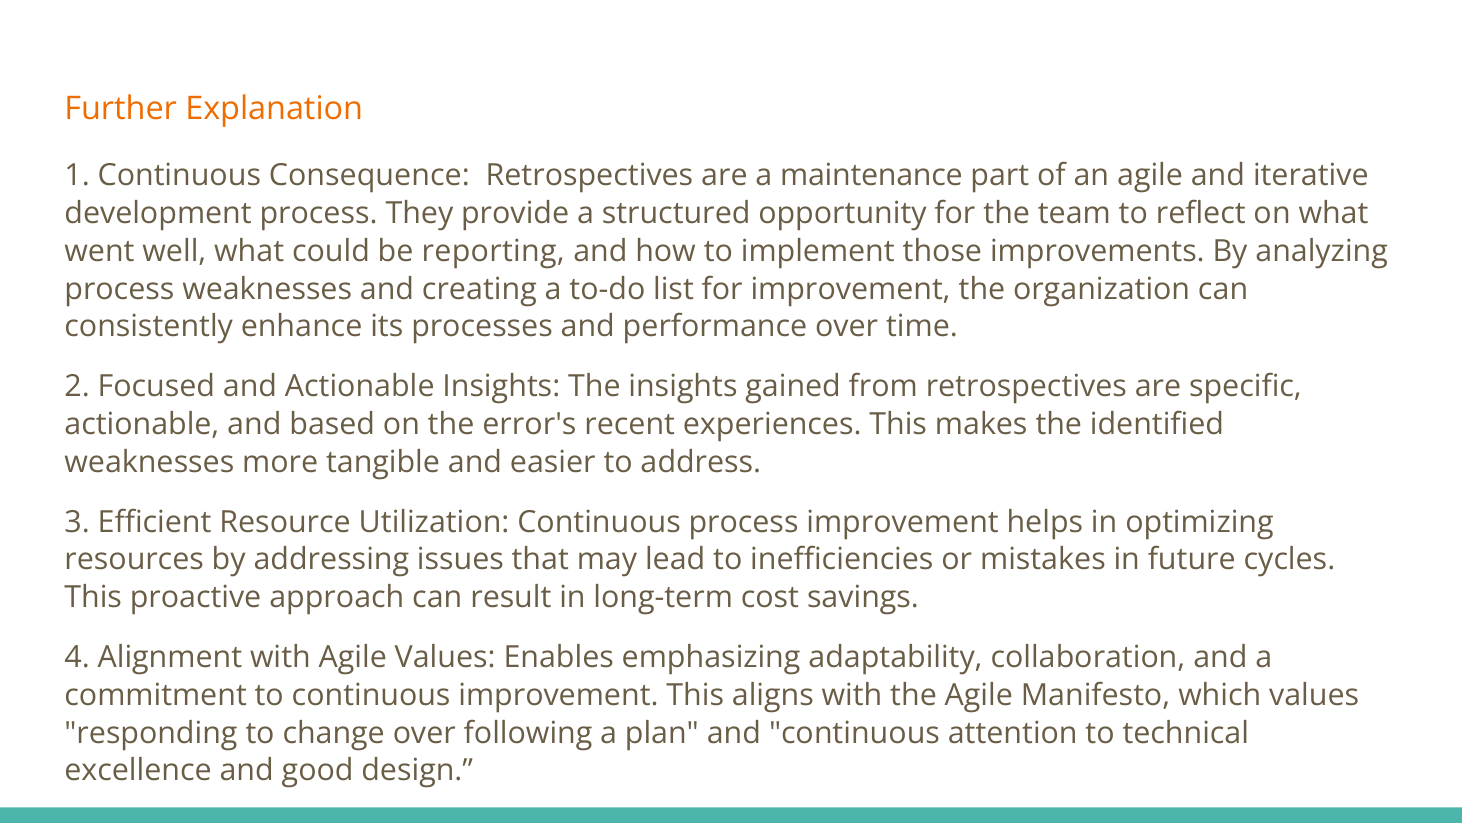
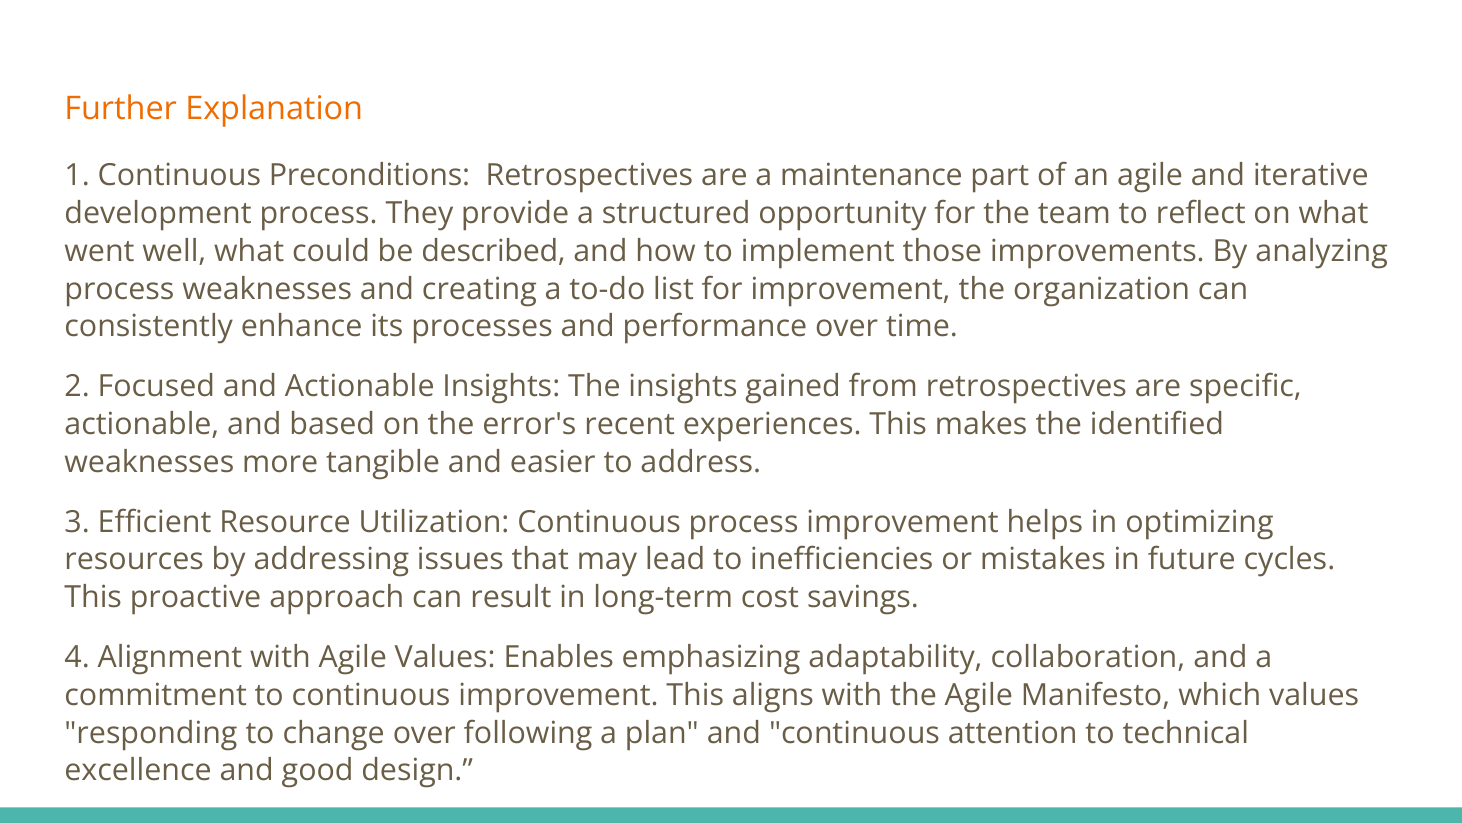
Consequence: Consequence -> Preconditions (369, 175)
reporting: reporting -> described (494, 251)
